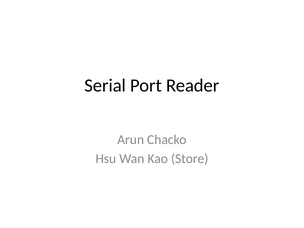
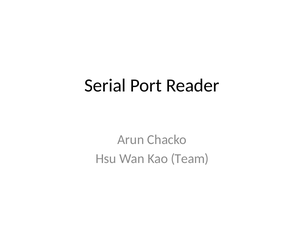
Store: Store -> Team (190, 159)
